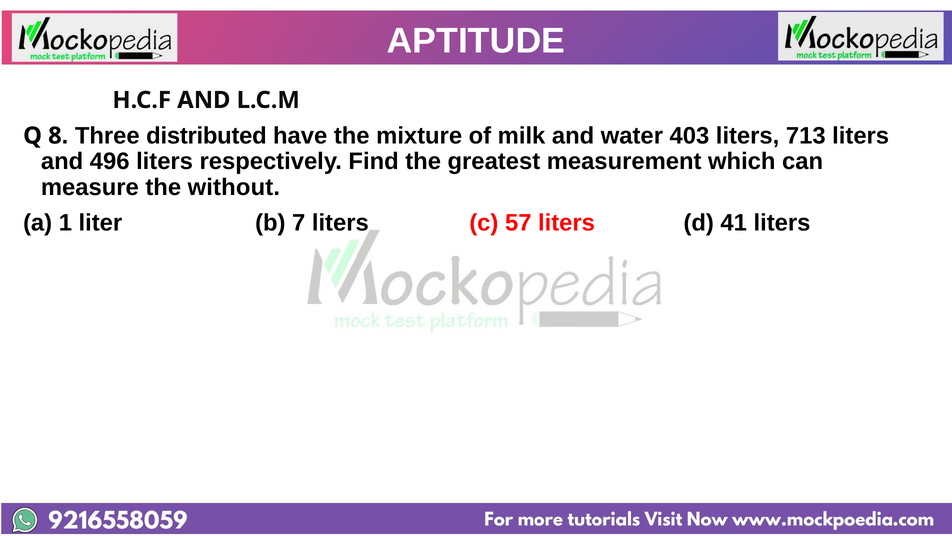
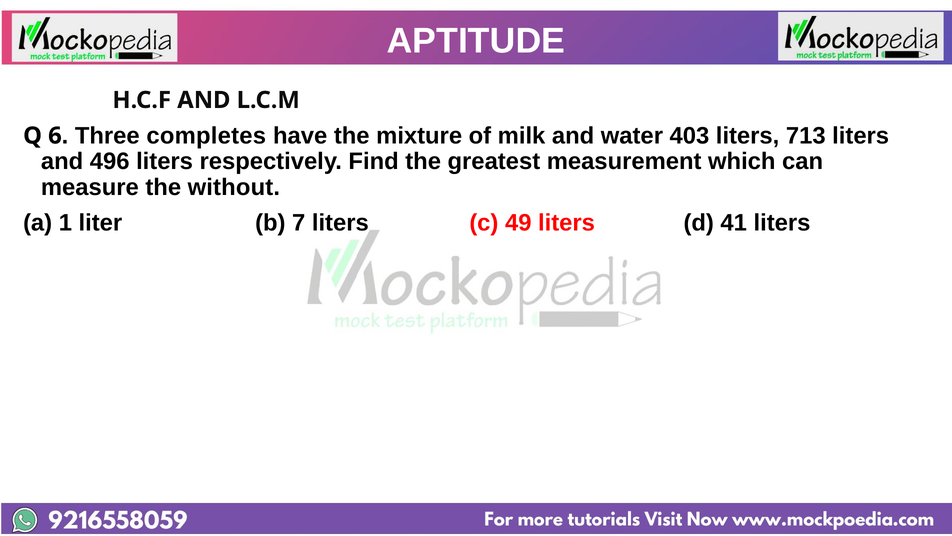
8: 8 -> 6 (55, 136)
distributed: distributed -> completes (206, 136)
57: 57 -> 49 (518, 223)
